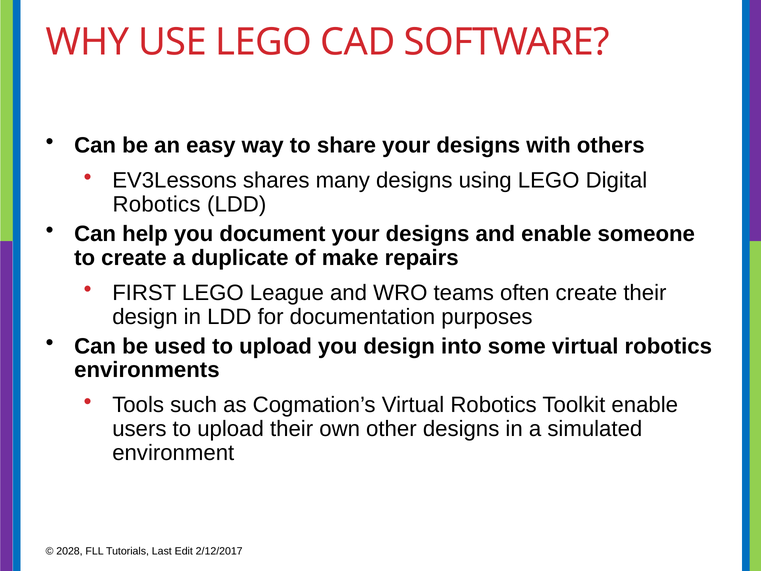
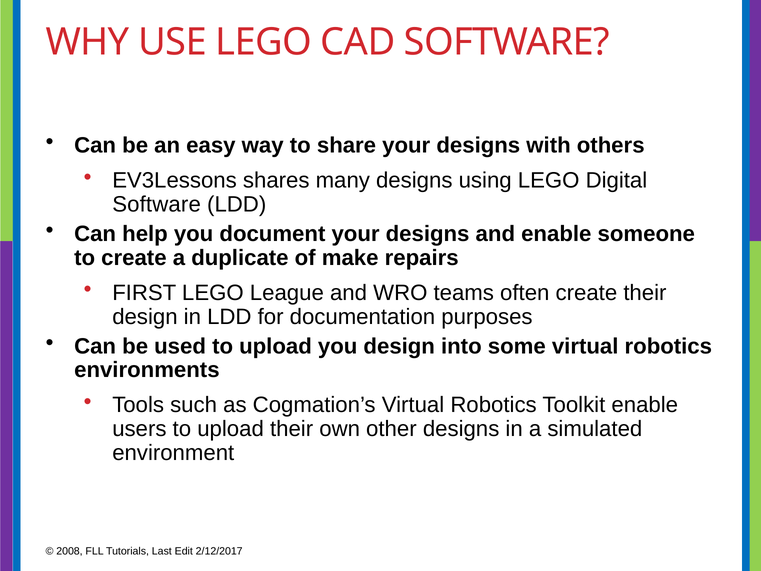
Robotics: Robotics -> Software (157, 204)
2028: 2028 -> 2008 (69, 551)
